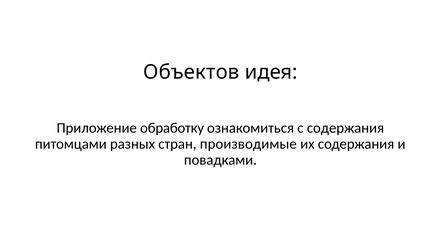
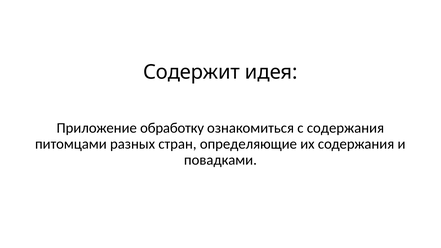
Объектов: Объектов -> Содержит (191, 72)
производимые: производимые -> определяющие (248, 144)
